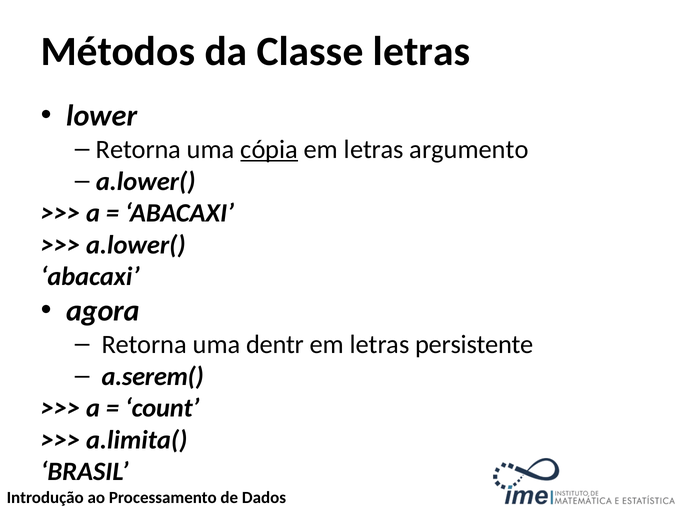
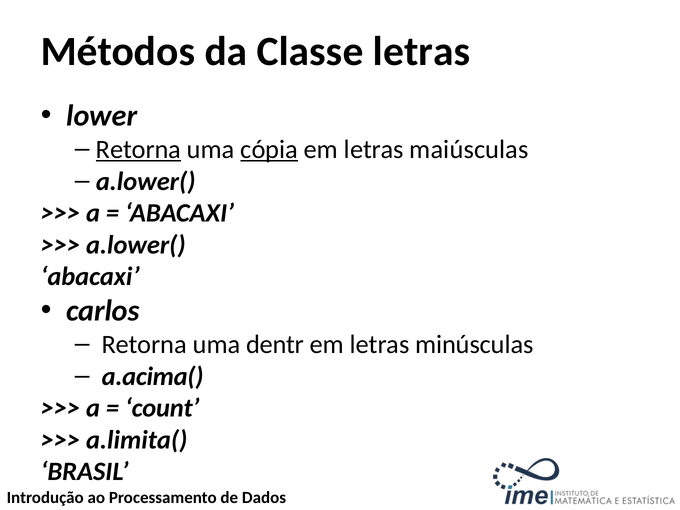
Retorna underline: none -> present (139, 150)
argumento: argumento -> maiúsculas (469, 150)
agora: agora -> carlos (103, 311)
persistente: persistente -> minúsculas (474, 345)
a.serem(: a.serem( -> a.acima( (153, 376)
